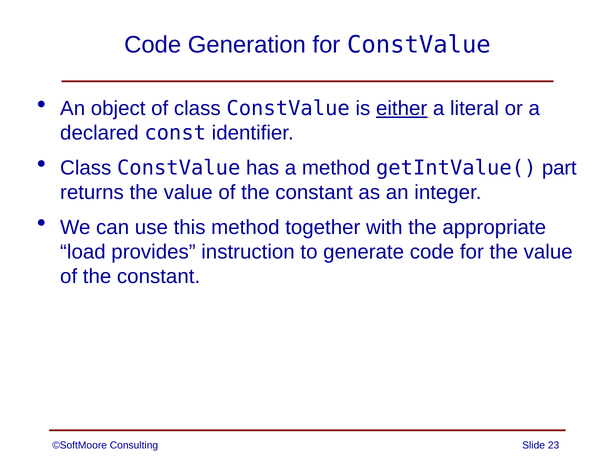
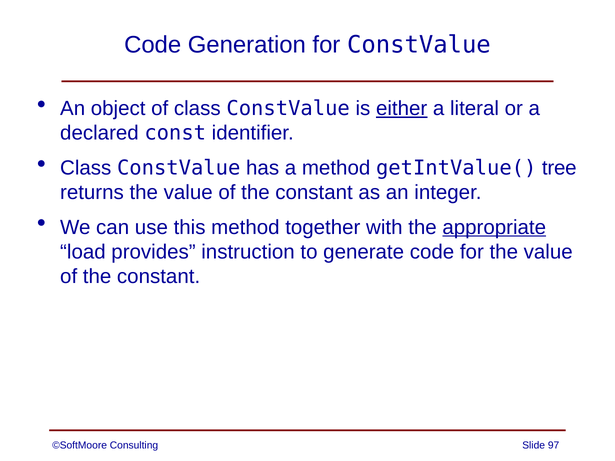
part: part -> tree (559, 168)
appropriate underline: none -> present (494, 227)
23: 23 -> 97 (554, 446)
